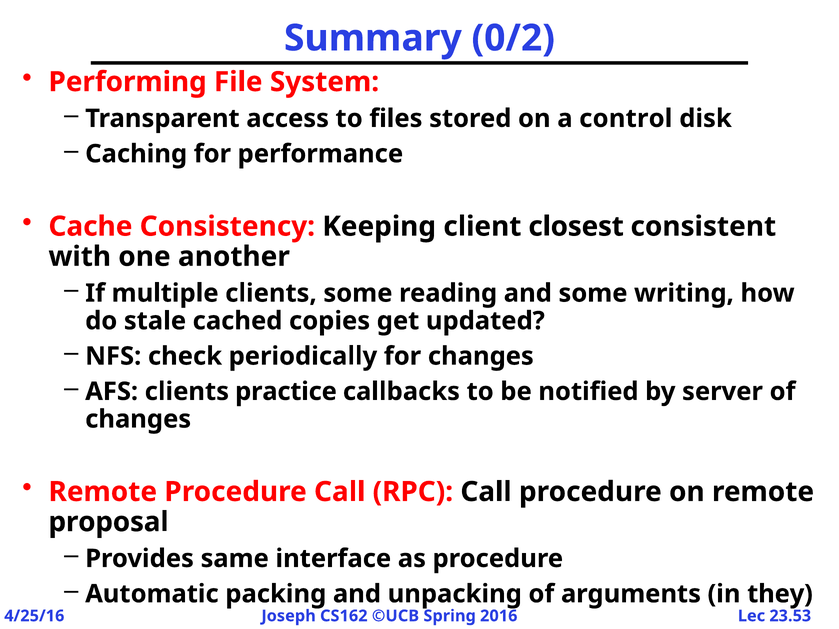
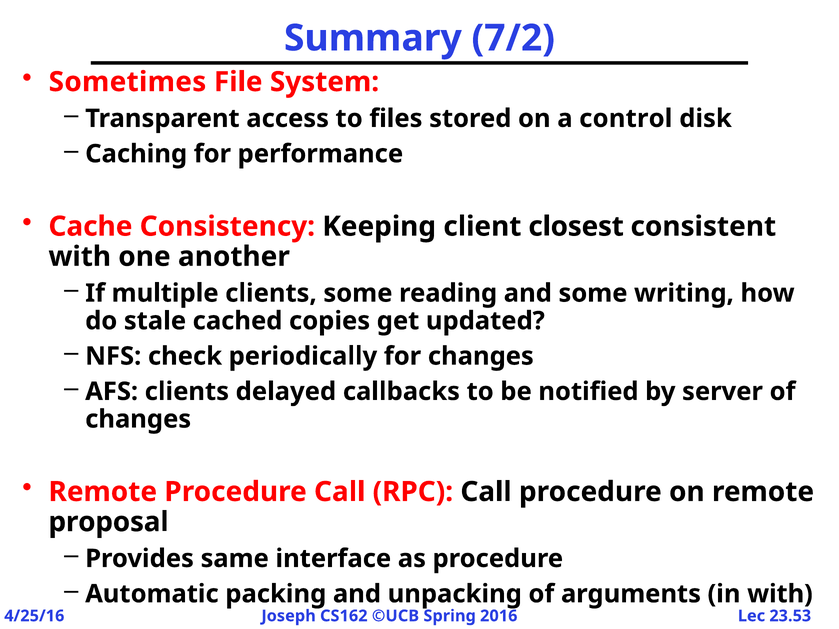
0/2: 0/2 -> 7/2 (513, 38)
Performing: Performing -> Sometimes (127, 82)
practice: practice -> delayed (286, 392)
in they: they -> with (780, 594)
